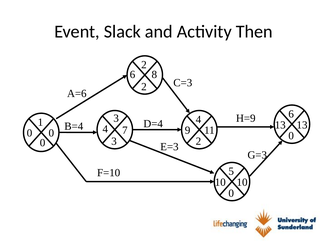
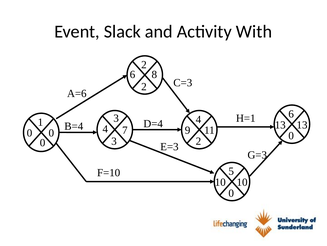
Then: Then -> With (254, 32)
H=9: H=9 -> H=1 (246, 118)
